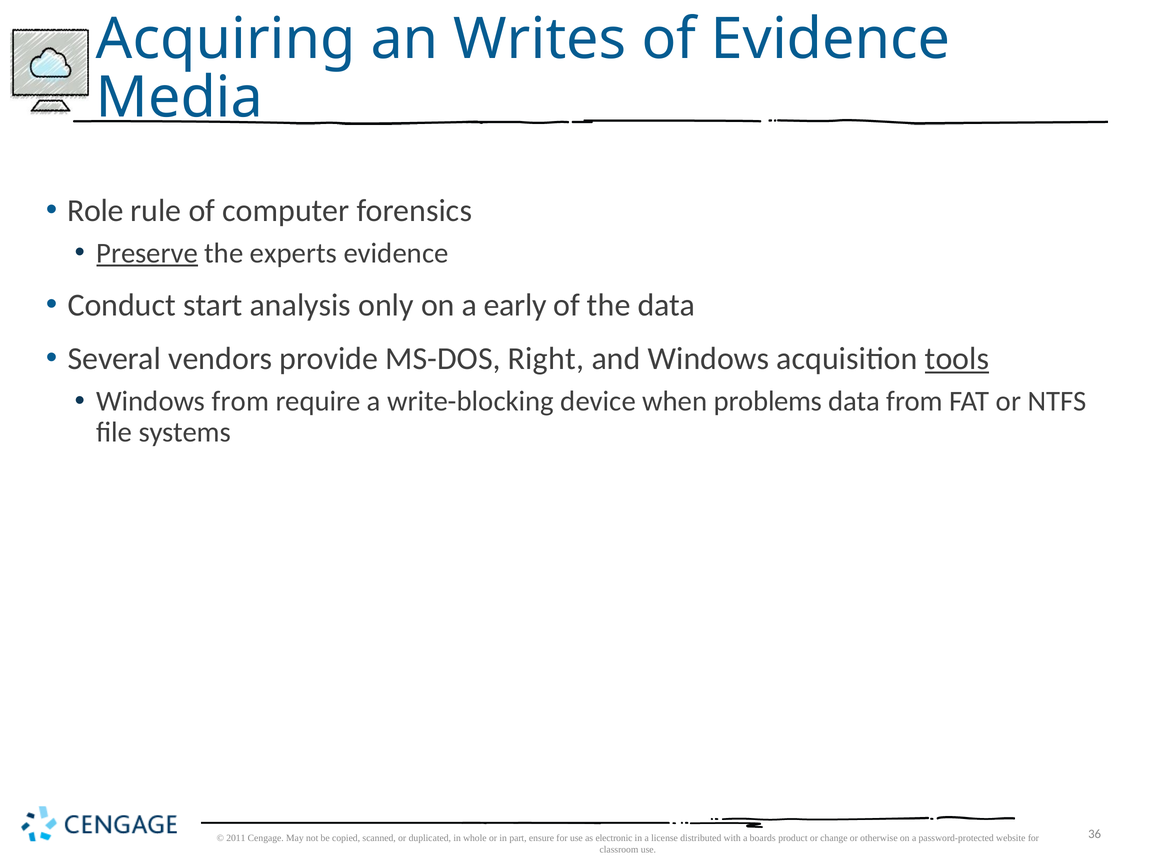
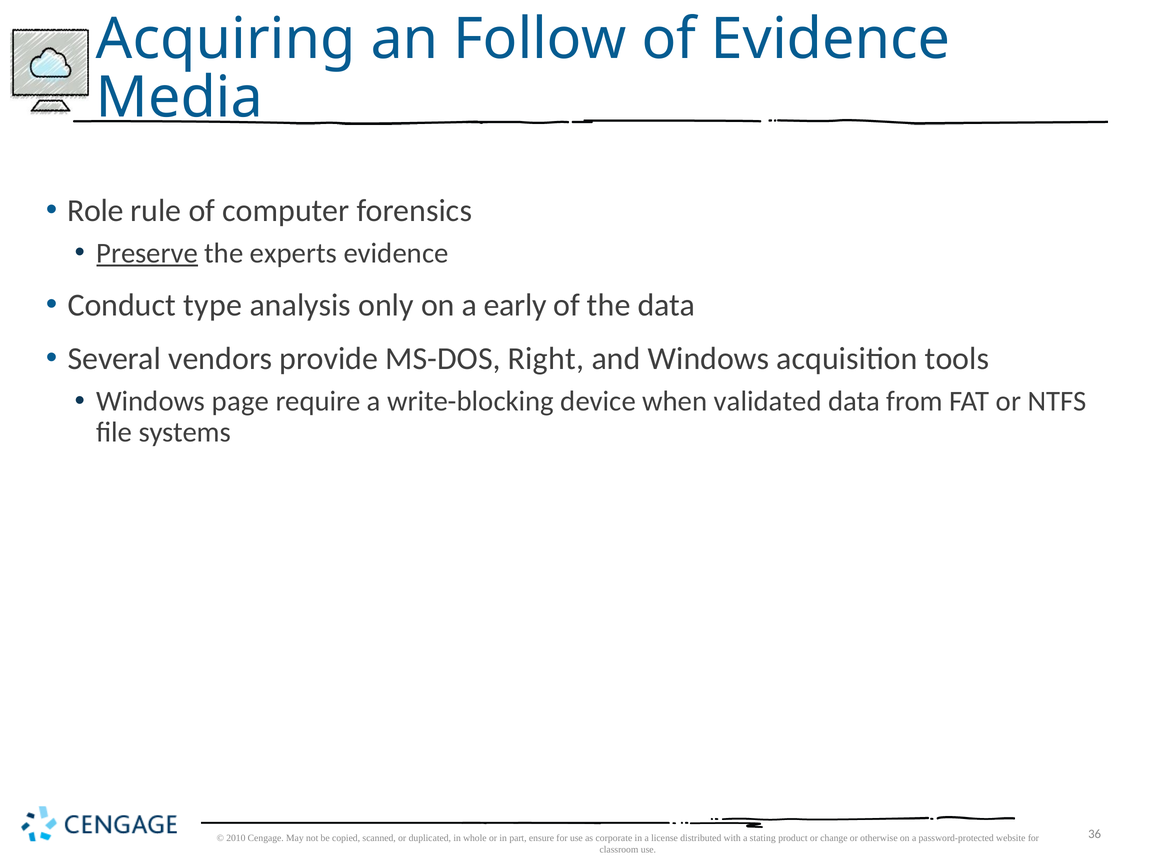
Writes: Writes -> Follow (540, 39)
start: start -> type (213, 305)
tools underline: present -> none (957, 359)
Windows from: from -> page (240, 401)
problems: problems -> validated (768, 401)
2011: 2011 -> 2010 (236, 838)
electronic: electronic -> corporate (614, 838)
boards: boards -> stating (763, 838)
